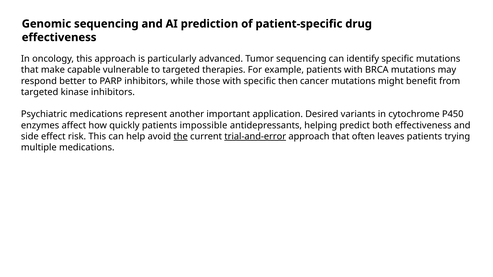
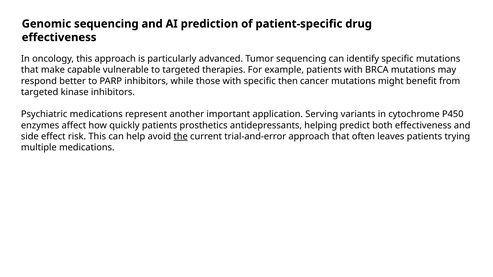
Desired: Desired -> Serving (322, 114)
impossible: impossible -> prosthetics (204, 125)
trial-and-error underline: present -> none (255, 137)
